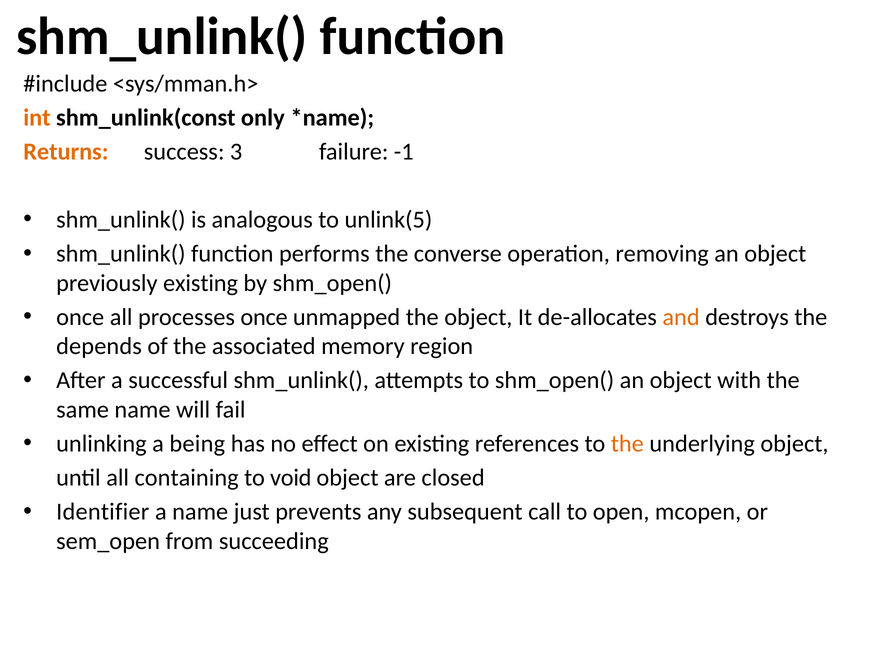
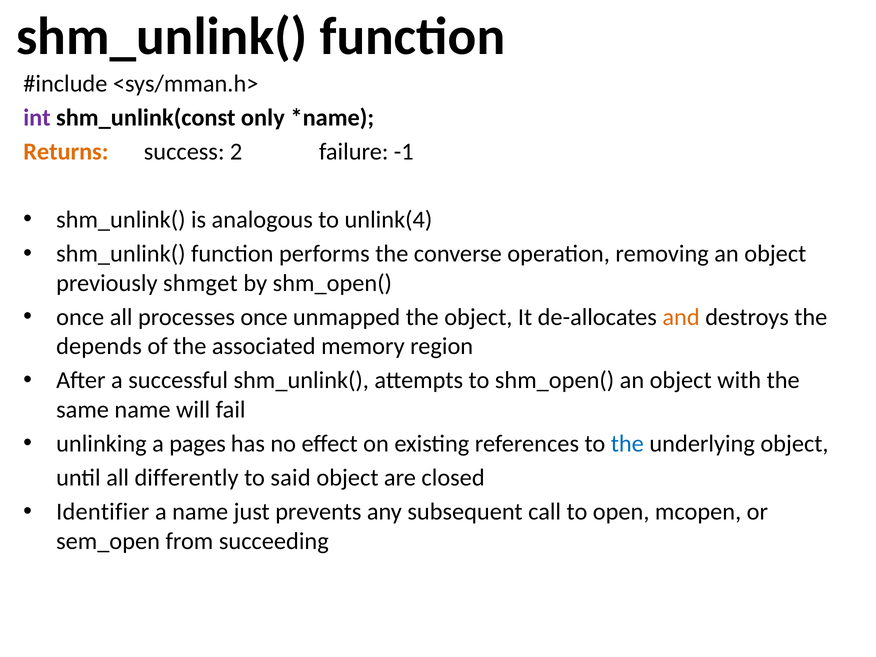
int colour: orange -> purple (37, 118)
3: 3 -> 2 (236, 152)
unlink(5: unlink(5 -> unlink(4 (388, 220)
previously existing: existing -> shmget (200, 283)
being: being -> pages (198, 444)
the colour: orange -> blue (627, 444)
containing: containing -> differently (187, 478)
void: void -> said (291, 478)
